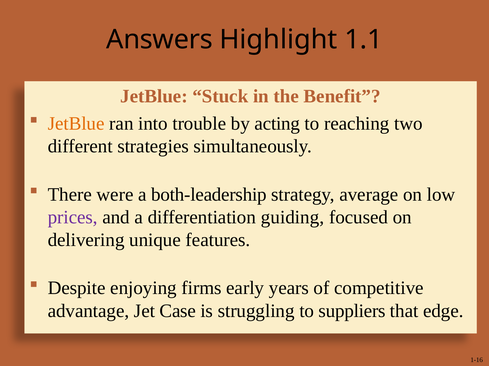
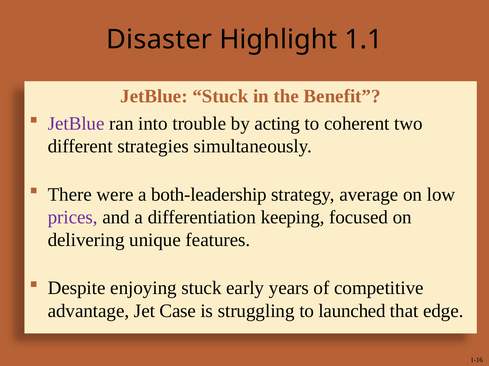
Answers: Answers -> Disaster (159, 40)
JetBlue colour: orange -> purple (76, 124)
reaching: reaching -> coherent (357, 124)
guiding: guiding -> keeping (293, 218)
enjoying firms: firms -> stuck (201, 289)
suppliers: suppliers -> launched (352, 311)
